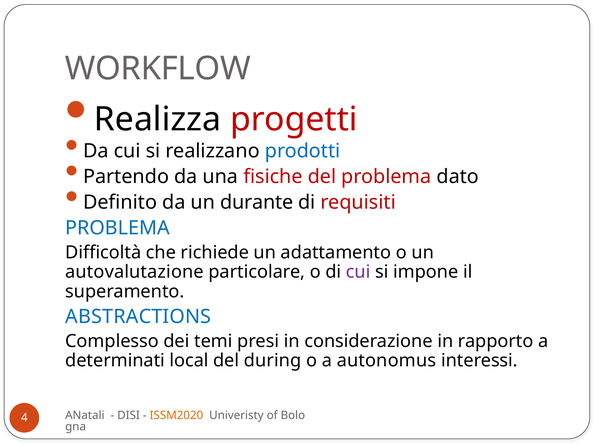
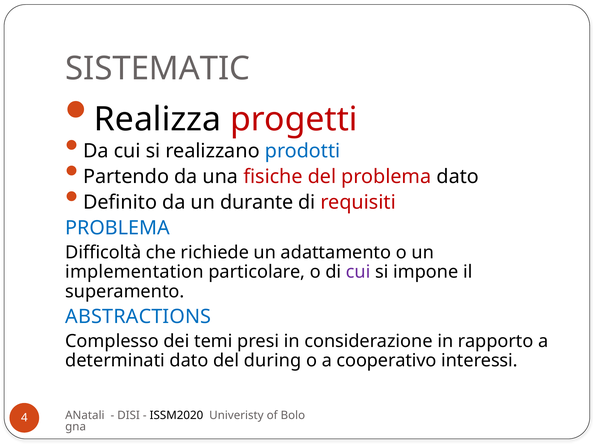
WORKFLOW: WORKFLOW -> SISTEMATIC (158, 69)
autovalutazione: autovalutazione -> implementation (134, 272)
determinati local: local -> dato (189, 361)
autonomus: autonomus -> cooperativo (387, 361)
ISSM2020 colour: orange -> black (176, 416)
